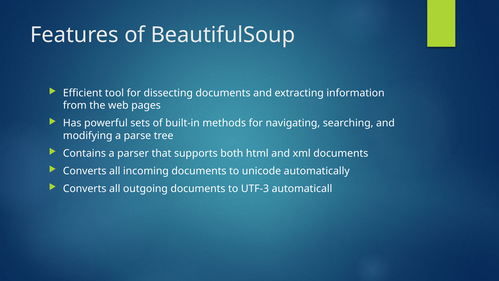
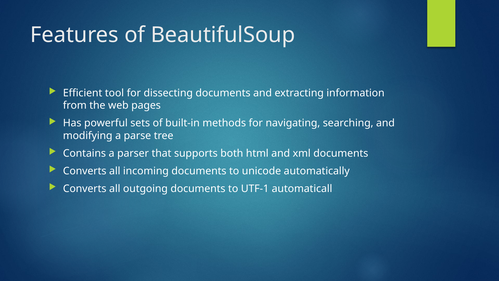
UTF-3: UTF-3 -> UTF-1 (255, 189)
